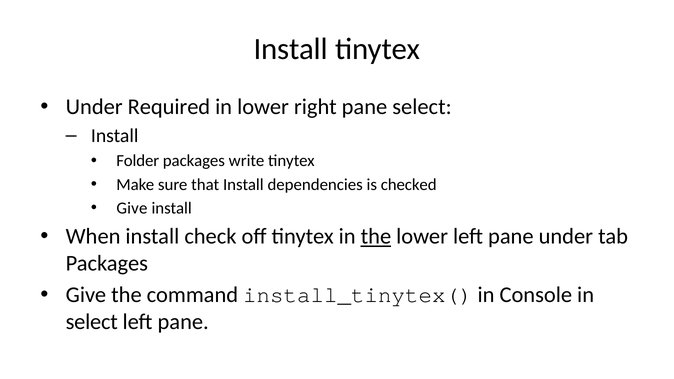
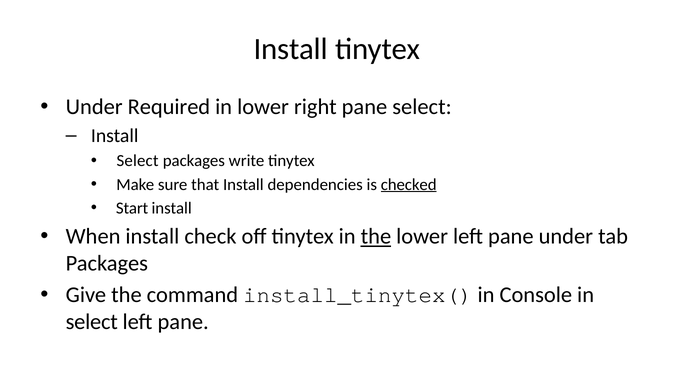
Folder: Folder -> Select (138, 161)
checked underline: none -> present (409, 185)
Give: Give -> Start (132, 208)
